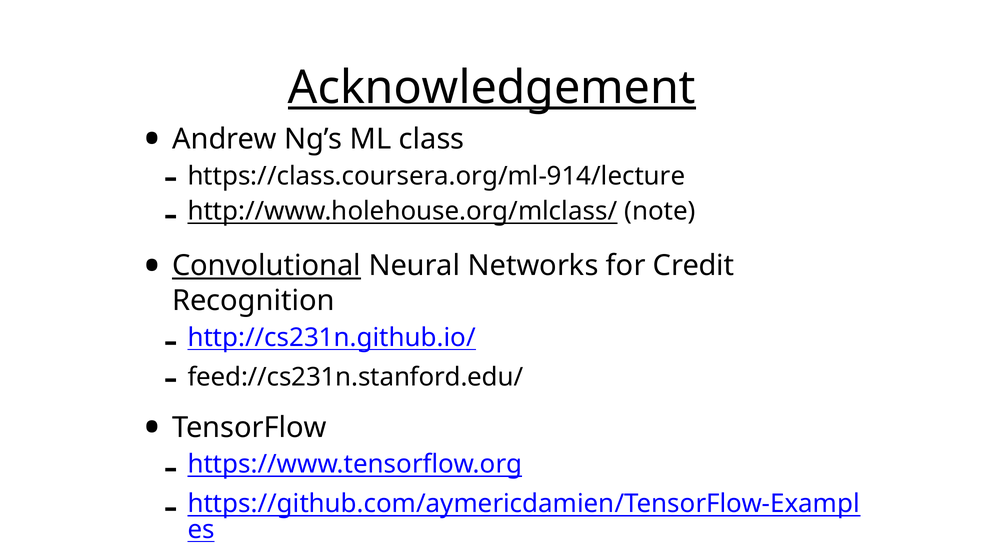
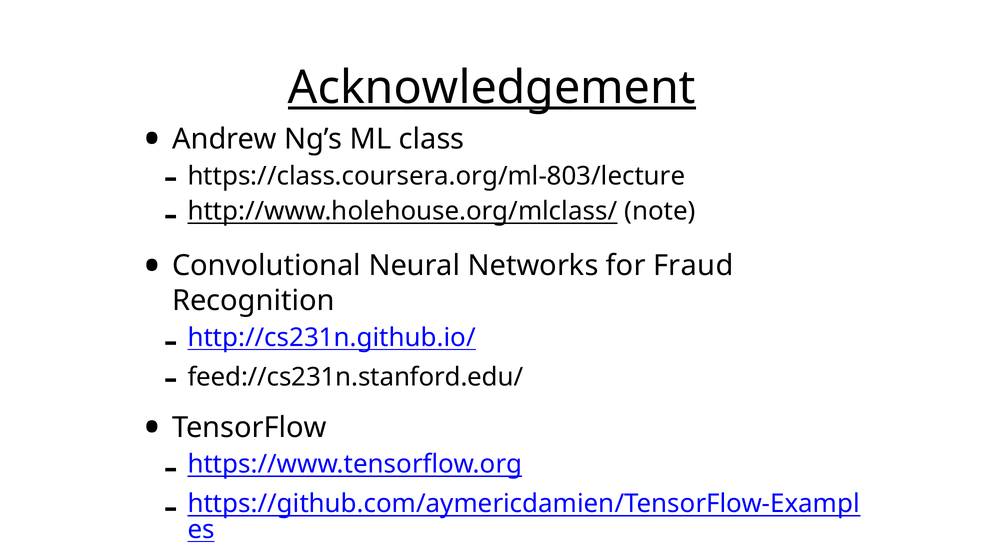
https://class.coursera.org/ml-914/lecture: https://class.coursera.org/ml-914/lecture -> https://class.coursera.org/ml-803/lecture (436, 176)
Convolutional underline: present -> none (267, 266)
Credit: Credit -> Fraud (693, 266)
